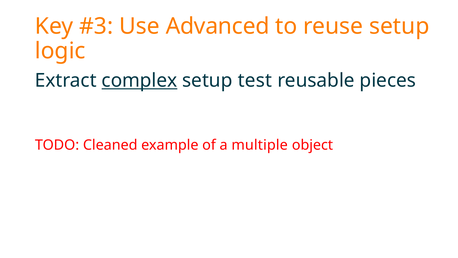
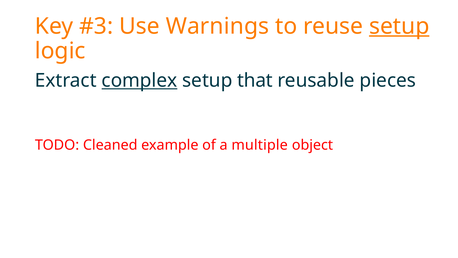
Advanced: Advanced -> Warnings (217, 26)
setup underline: none -> present (399, 26)
test: test -> that (255, 80)
